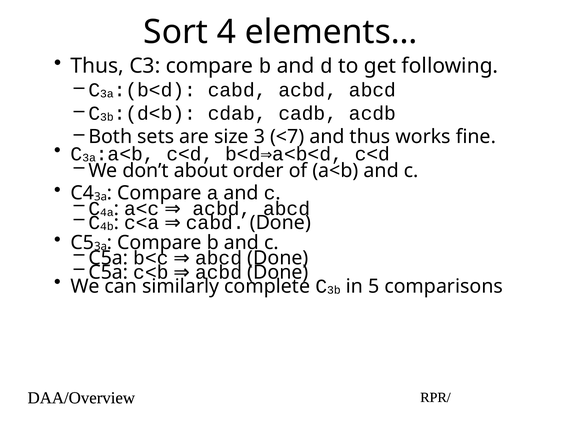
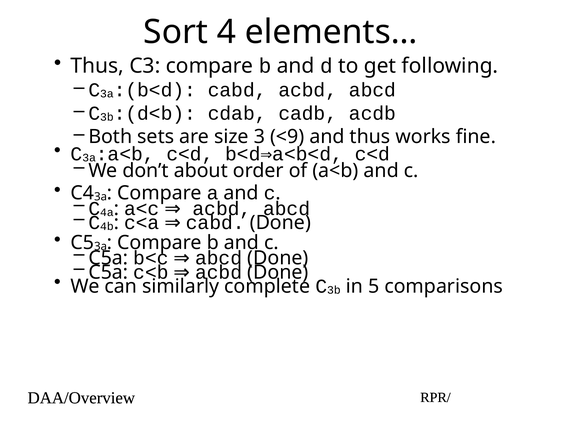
<7: <7 -> <9 (287, 137)
